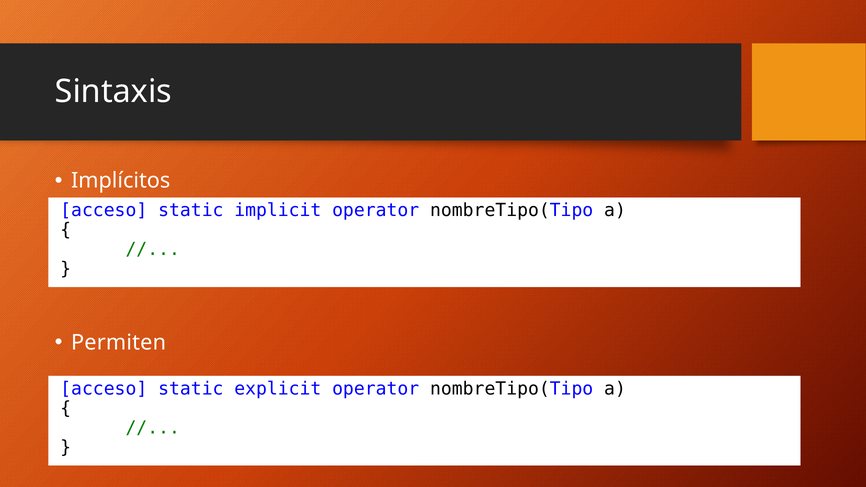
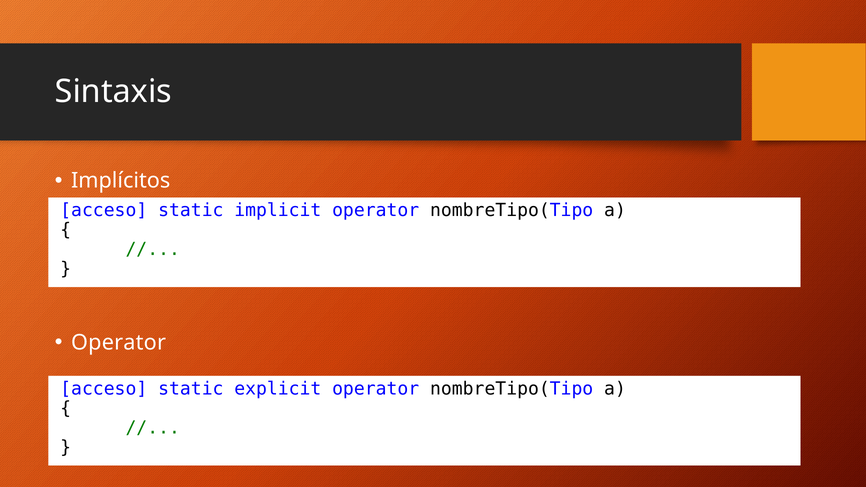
Permiten: Permiten -> Operator (119, 343)
